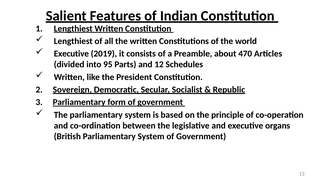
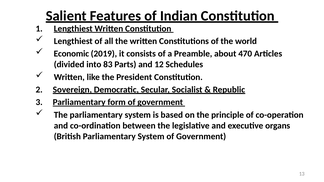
Executive: Executive -> Economic (71, 54)
95: 95 -> 83 (108, 65)
